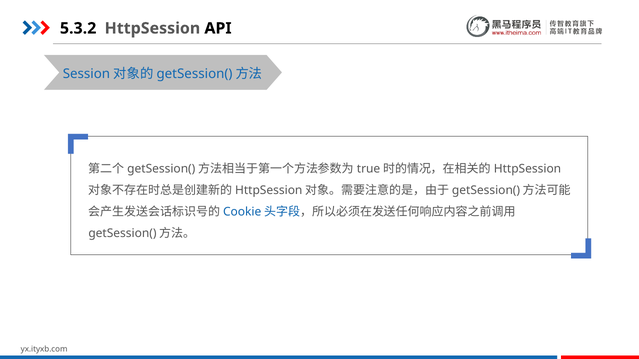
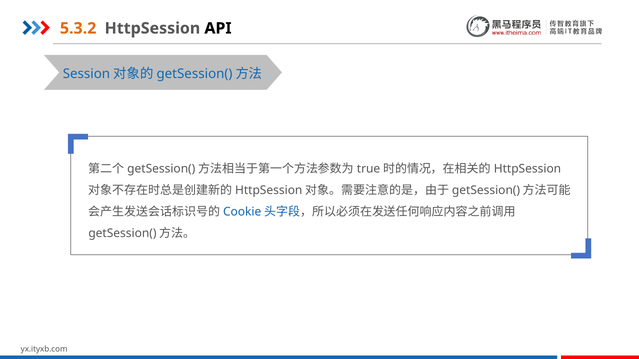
5.3.2 colour: black -> orange (78, 28)
